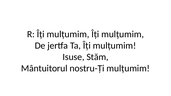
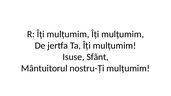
Stăm: Stăm -> Sfânt (98, 57)
